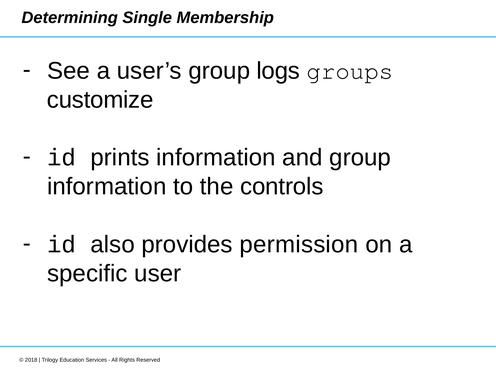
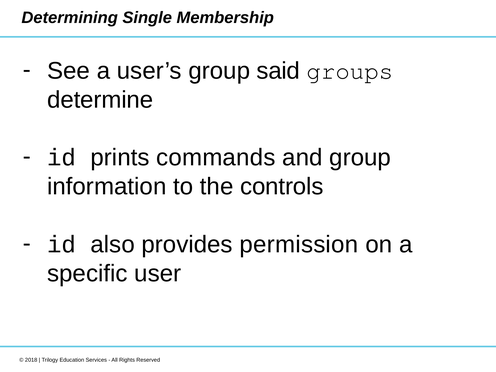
logs: logs -> said (278, 71)
customize: customize -> determine (100, 100)
prints information: information -> commands (216, 158)
